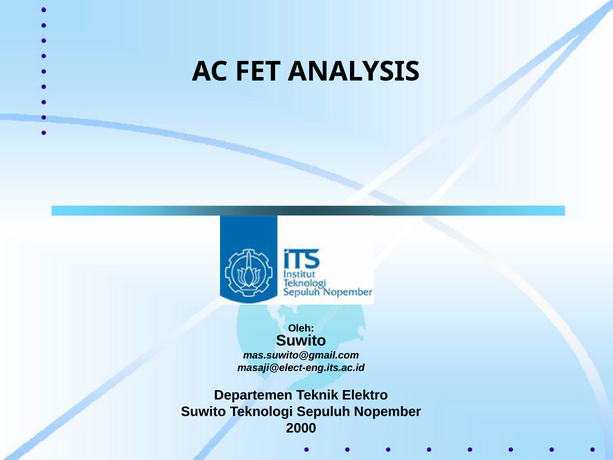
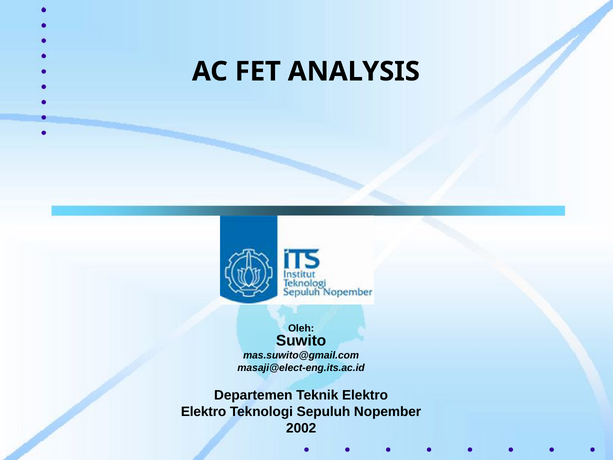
Suwito: Suwito -> Elektro (204, 412)
2000: 2000 -> 2002 (301, 428)
